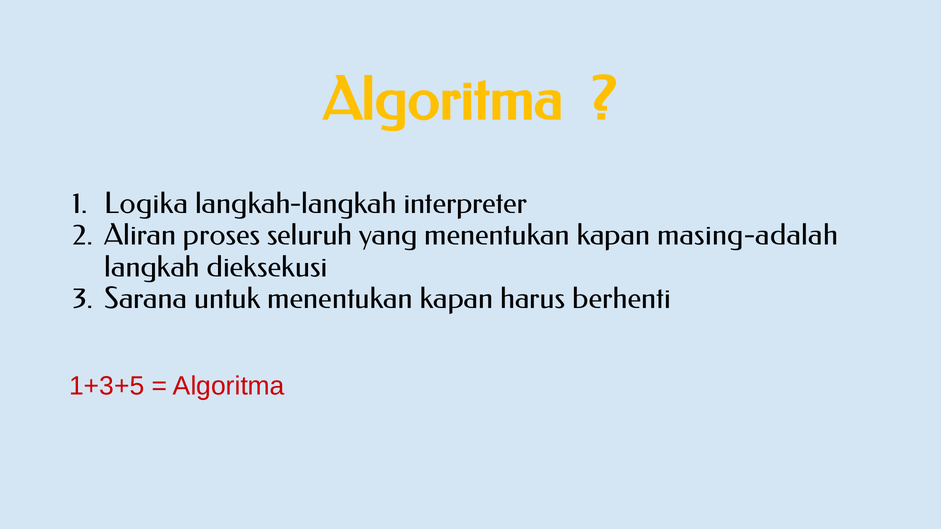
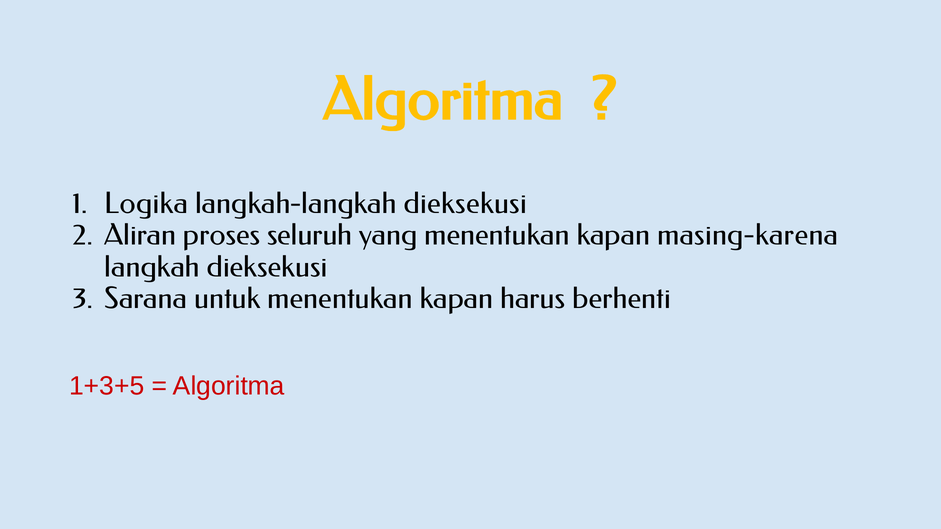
langkah-langkah interpreter: interpreter -> dieksekusi (465, 204)
masing-adalah: masing-adalah -> masing-karena (748, 235)
